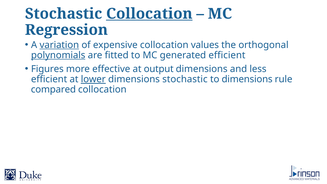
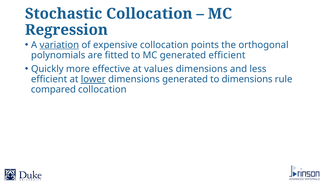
Collocation underline: present -> none (149, 14)
values: values -> points (205, 45)
polynomials underline: present -> none (58, 55)
Figures: Figures -> Quickly (47, 69)
output: output -> values (159, 69)
dimensions stochastic: stochastic -> generated (185, 79)
